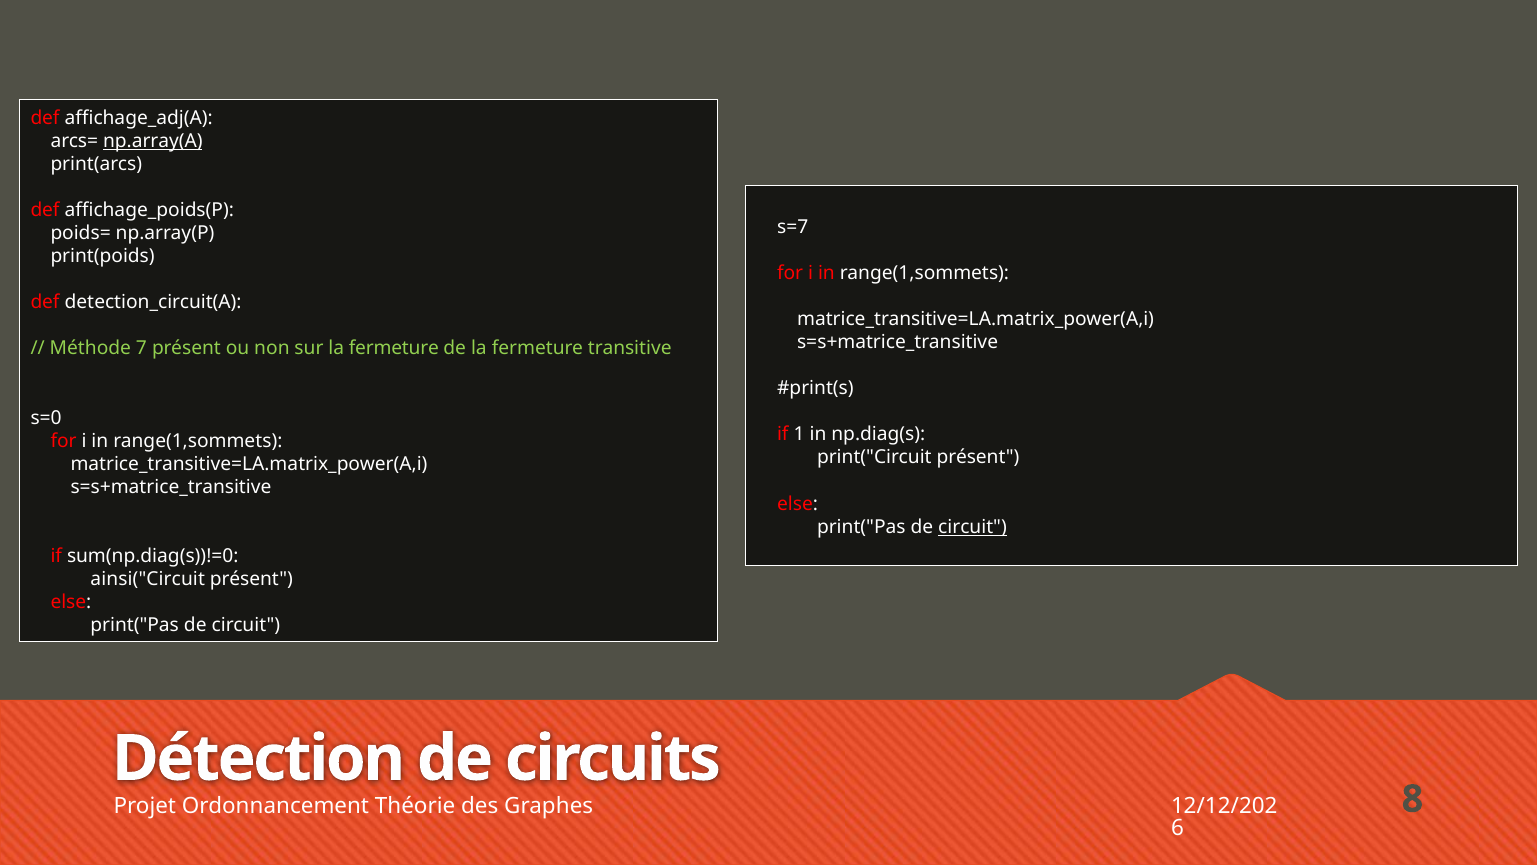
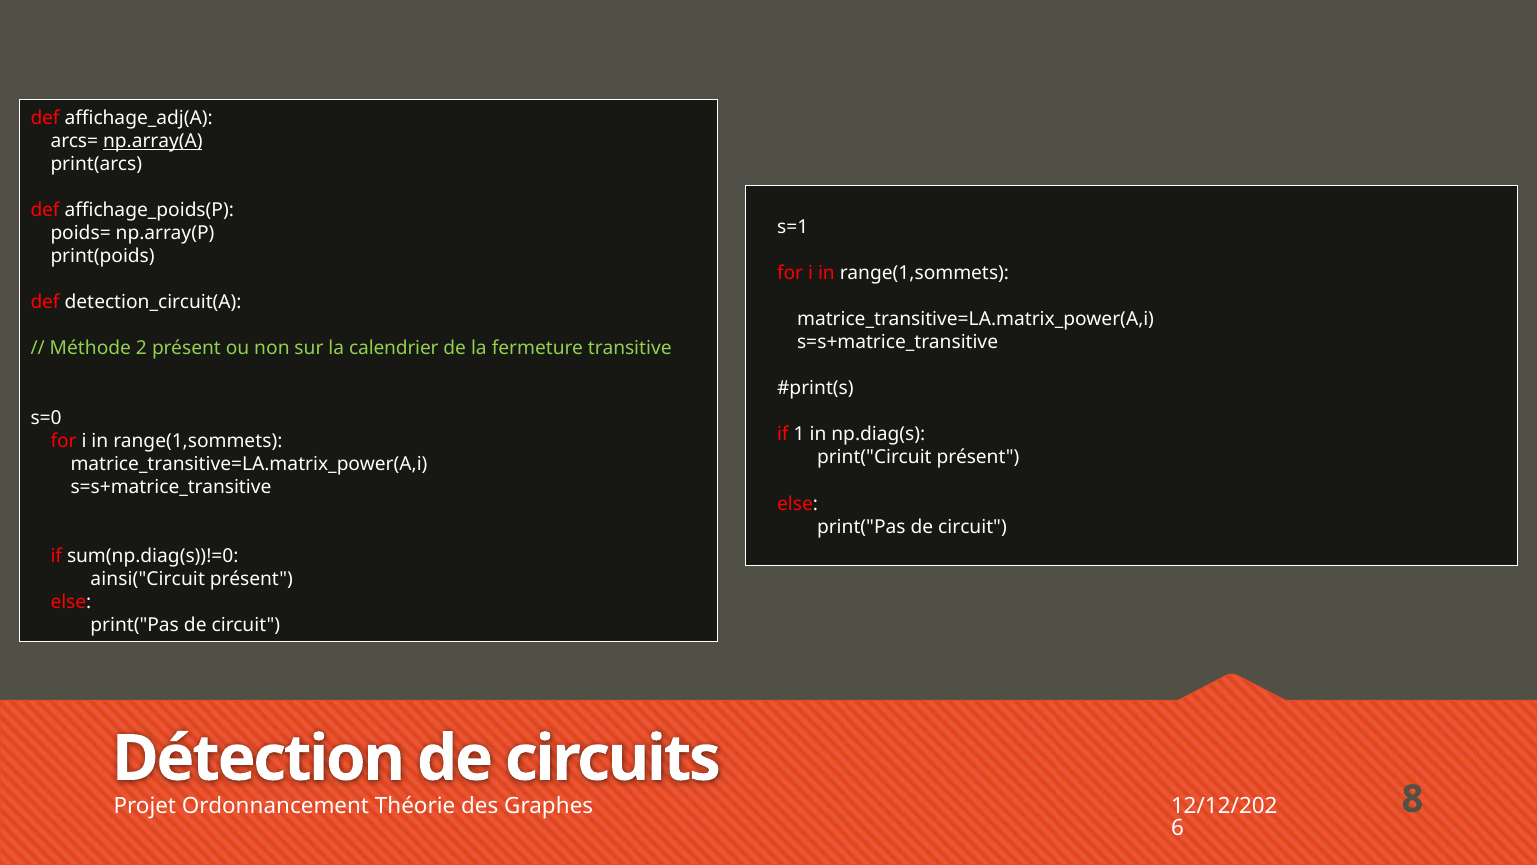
s=7: s=7 -> s=1 (793, 227)
7: 7 -> 2 (141, 348)
sur la fermeture: fermeture -> calendrier (394, 348)
circuit underline: present -> none (973, 527)
